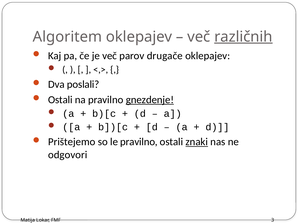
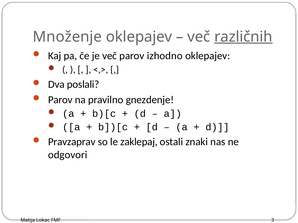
Algoritem: Algoritem -> Množenje (67, 37)
drugače: drugače -> izhodno (165, 56)
Ostali: Ostali -> Parov (60, 100)
gnezdenje underline: present -> none (150, 100)
Prištejemo: Prištejemo -> Pravzaprav (72, 142)
le pravilno: pravilno -> zaklepaj (139, 142)
znaki underline: present -> none (197, 142)
